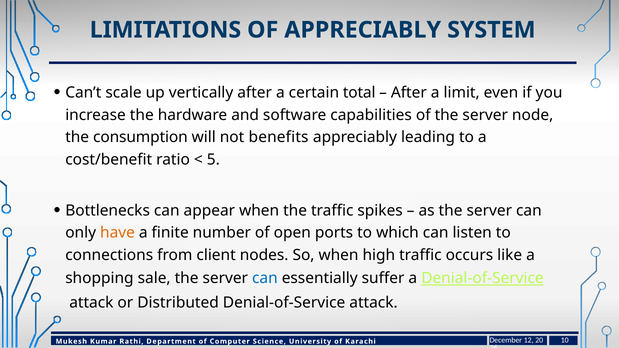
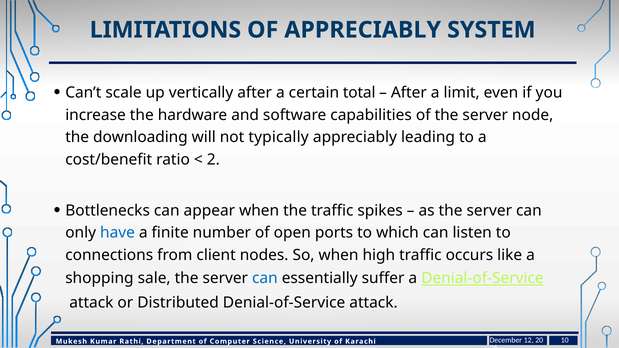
consumption: consumption -> downloading (140, 137)
benefits: benefits -> typically (279, 137)
5: 5 -> 2 (213, 160)
have colour: orange -> blue (117, 233)
